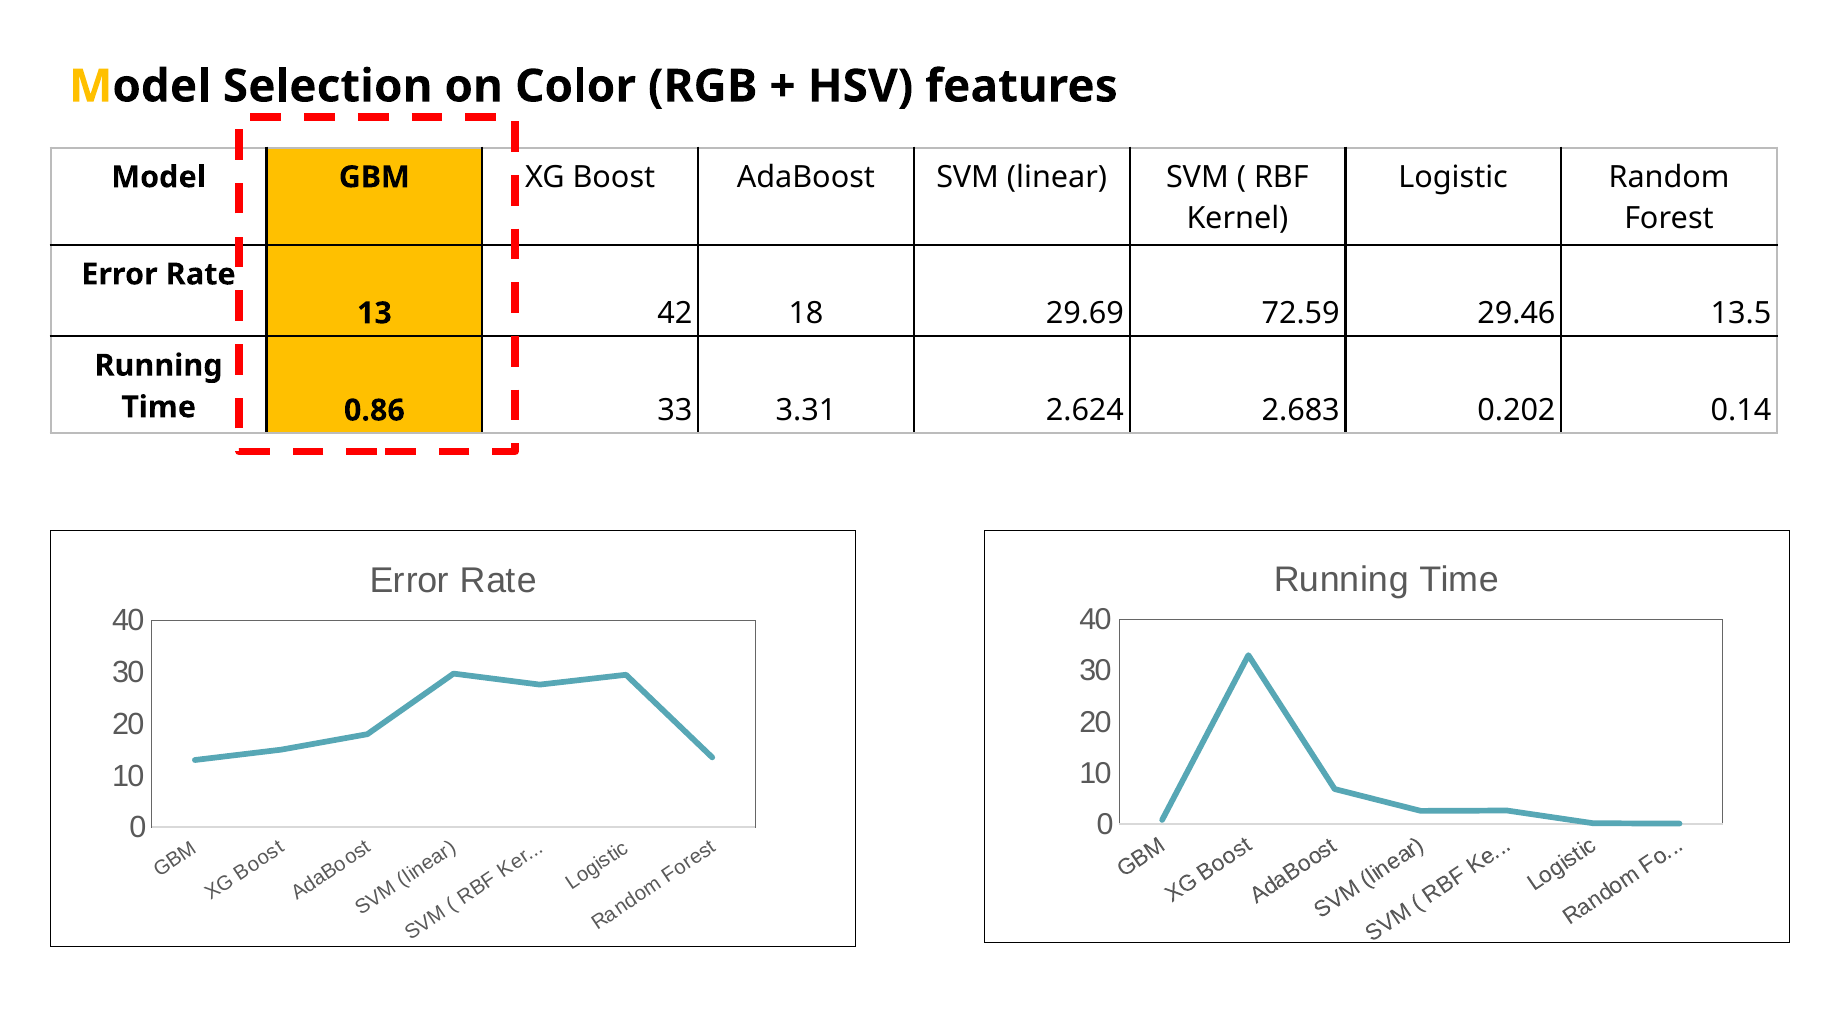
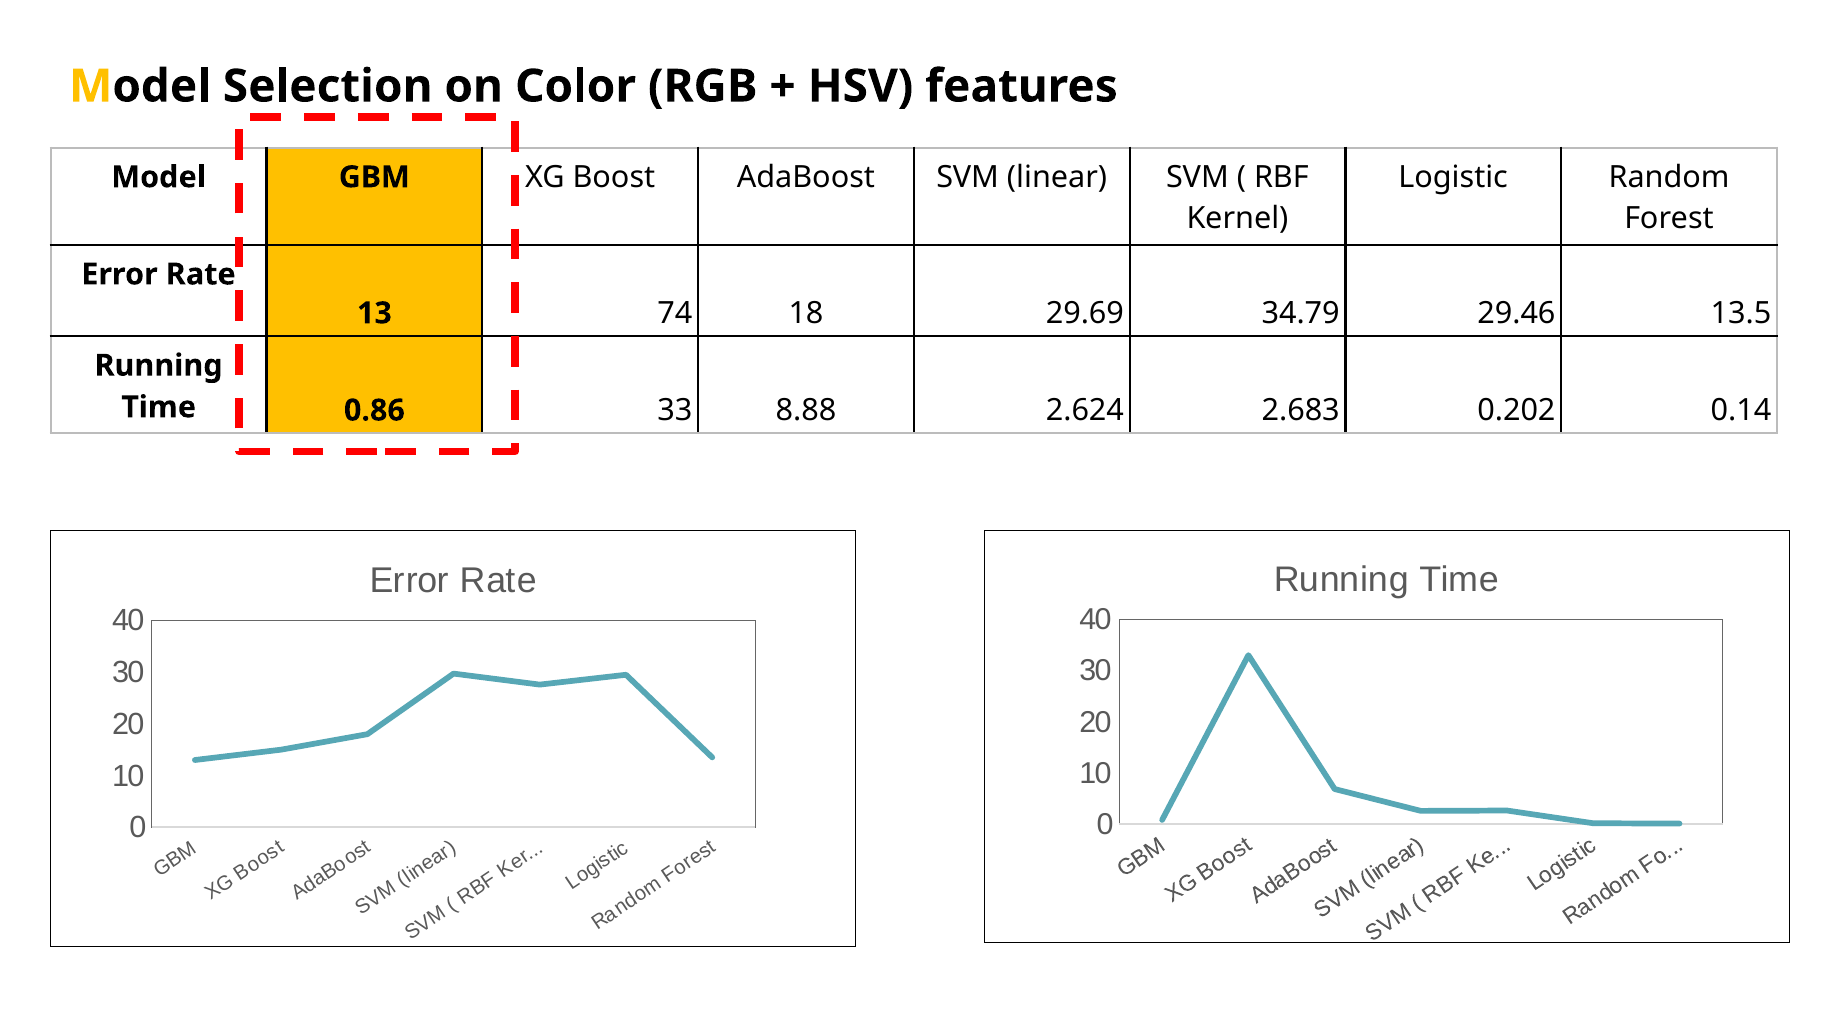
42: 42 -> 74 (675, 313)
72.59: 72.59 -> 34.79 (1301, 313)
3.31: 3.31 -> 8.88 (806, 410)
